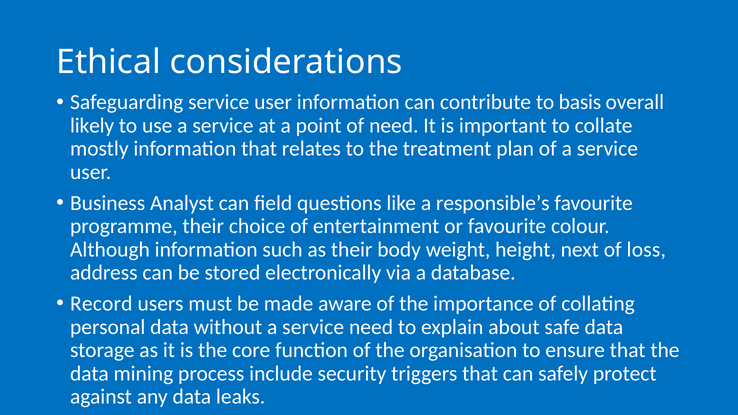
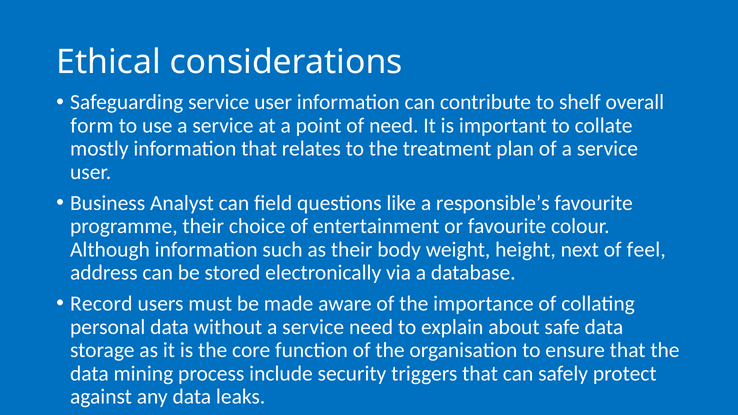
basis: basis -> shelf (580, 102)
likely: likely -> form (92, 126)
loss: loss -> feel (646, 250)
